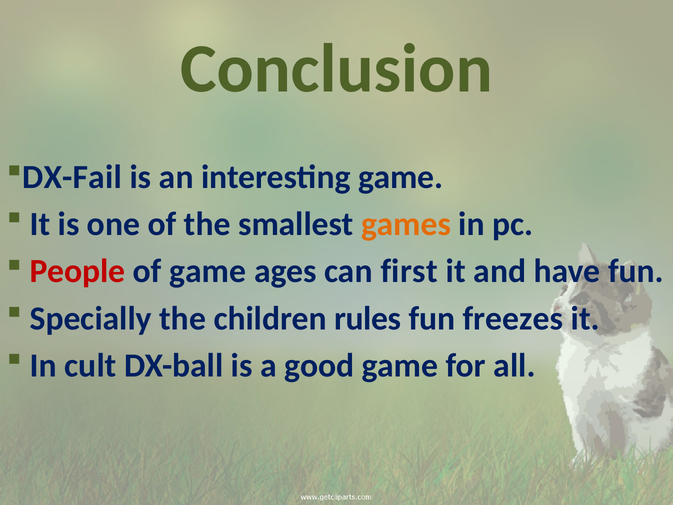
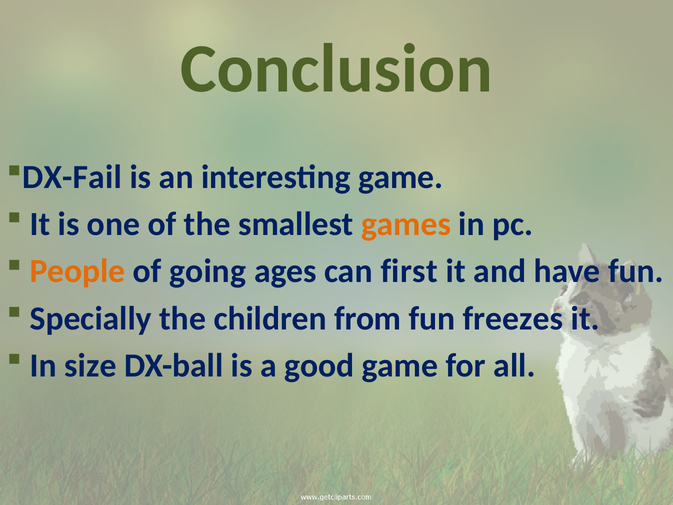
People colour: red -> orange (77, 271)
of game: game -> going (208, 271)
rules: rules -> from (368, 318)
cult: cult -> size (90, 365)
